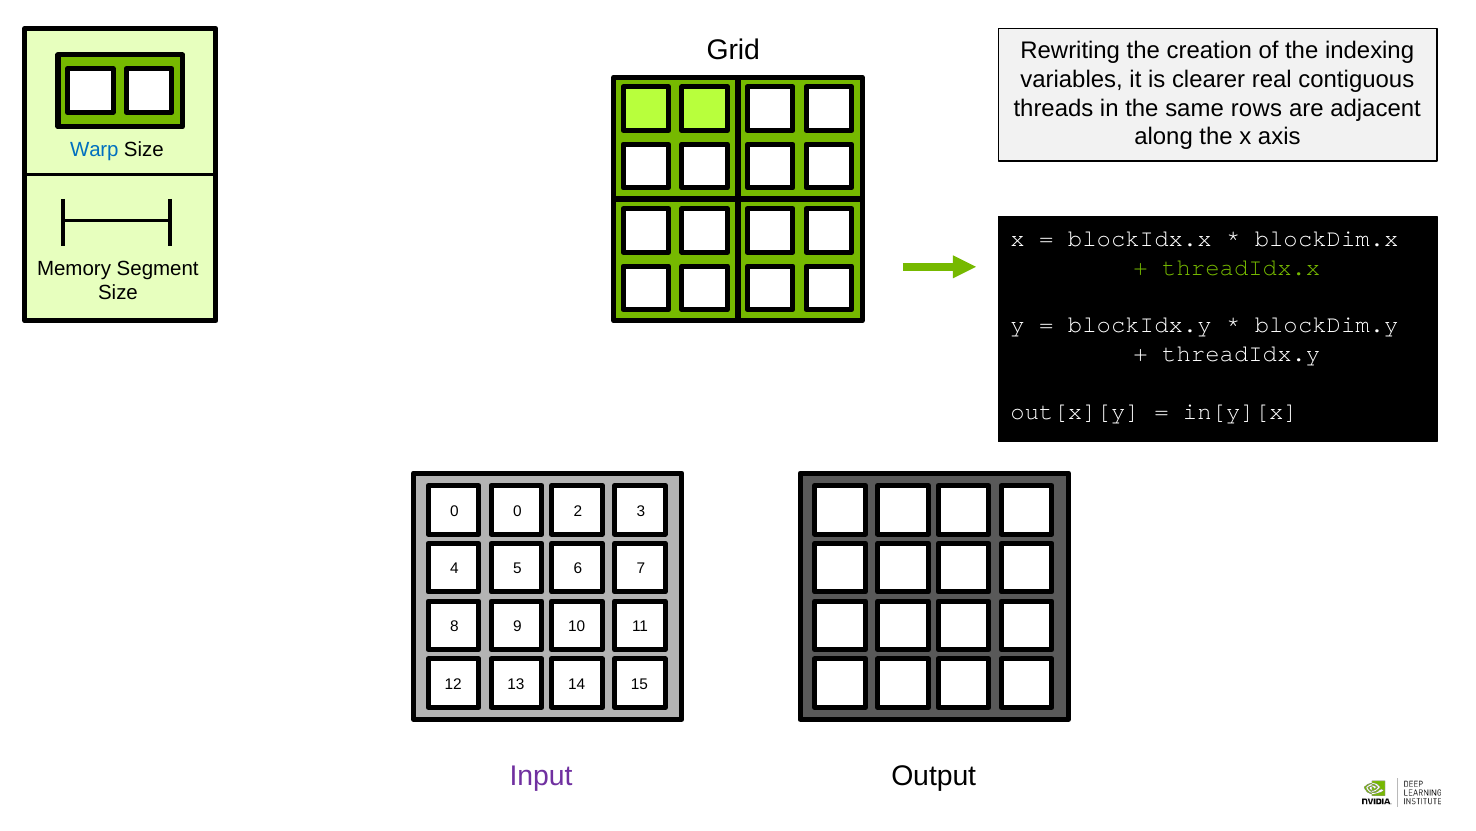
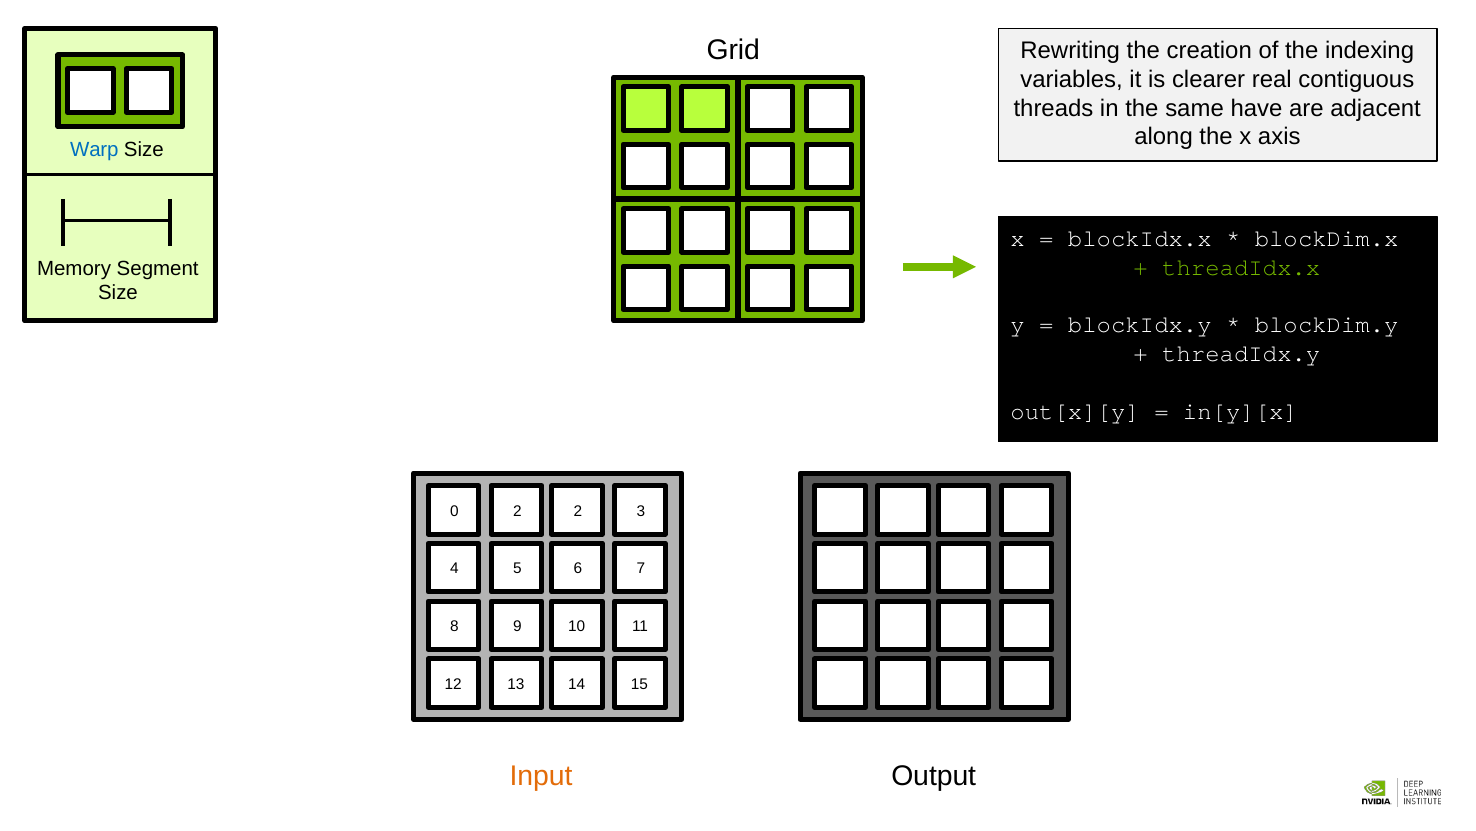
rows: rows -> have (1256, 108)
0 0: 0 -> 2 (517, 511)
Input colour: purple -> orange (541, 776)
